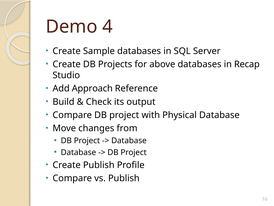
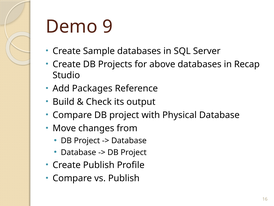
4: 4 -> 9 (107, 27)
Approach: Approach -> Packages (92, 88)
